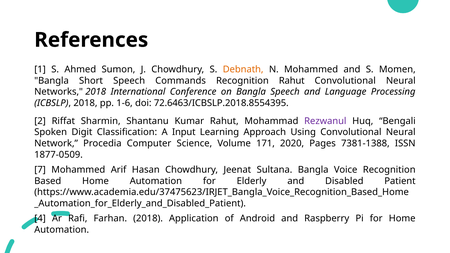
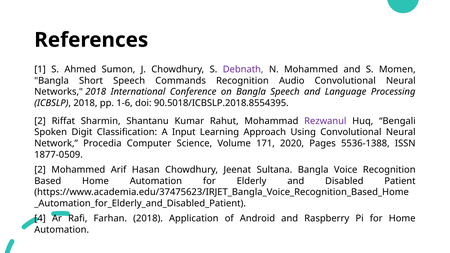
Debnath colour: orange -> purple (243, 69)
Recognition Rahut: Rahut -> Audio (292, 81)
72.6463/ICBSLP.2018.8554395: 72.6463/ICBSLP.2018.8554395 -> 90.5018/ICBSLP.2018.8554395 (221, 103)
7381-1388: 7381-1388 -> 5536-1388 (365, 144)
7: 7 -> 2 (40, 170)
